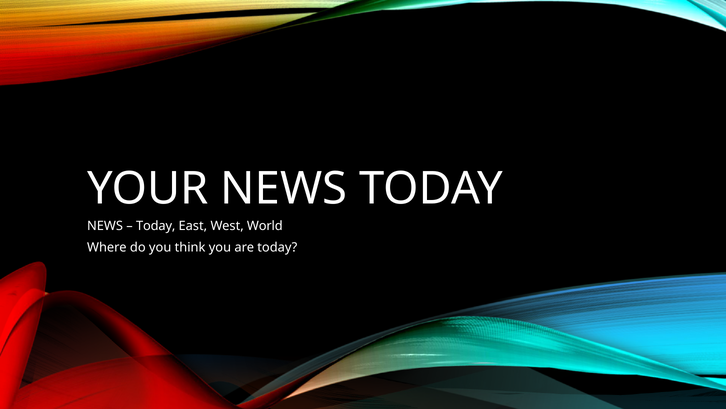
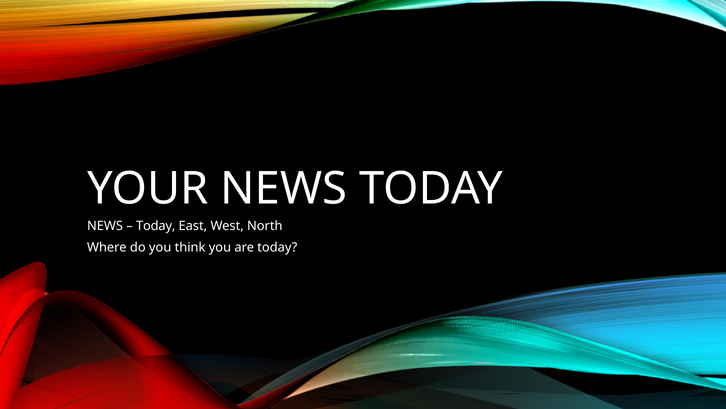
World: World -> North (265, 226)
